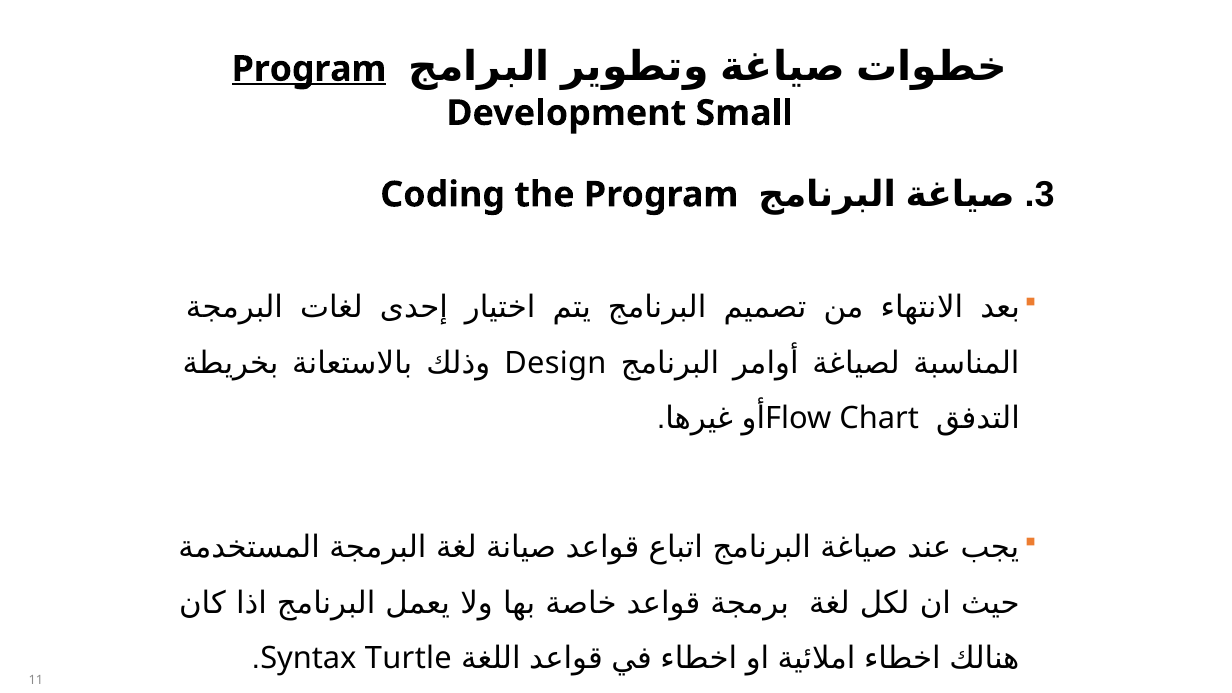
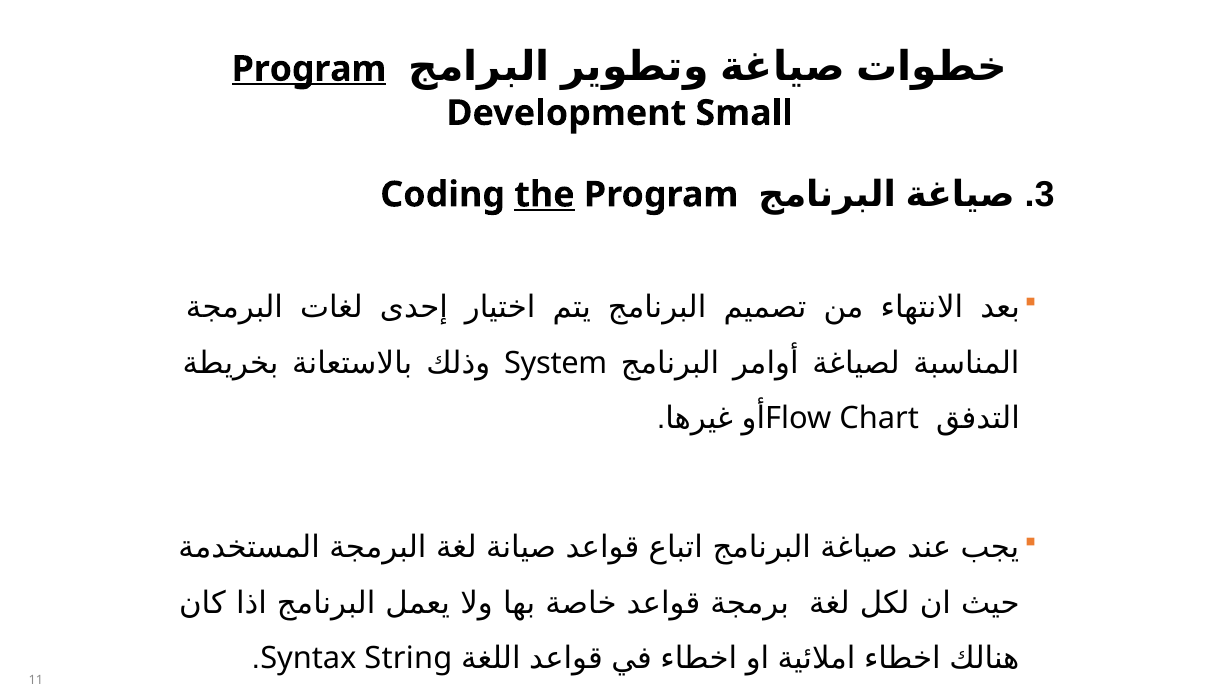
the underline: none -> present (544, 195)
Design: Design -> System (556, 363)
Turtle: Turtle -> String (408, 658)
